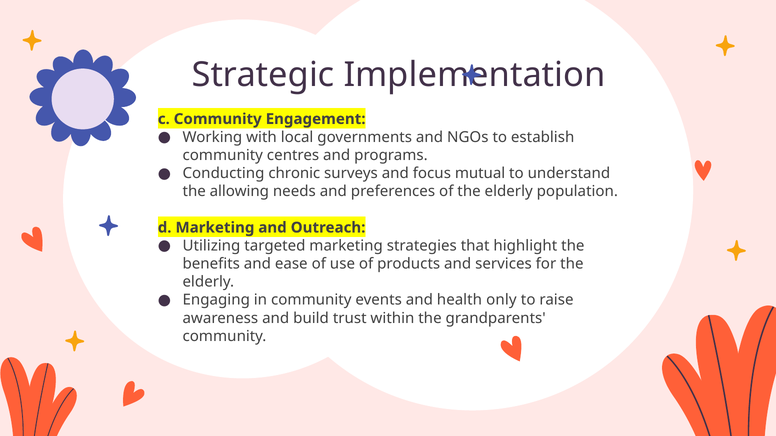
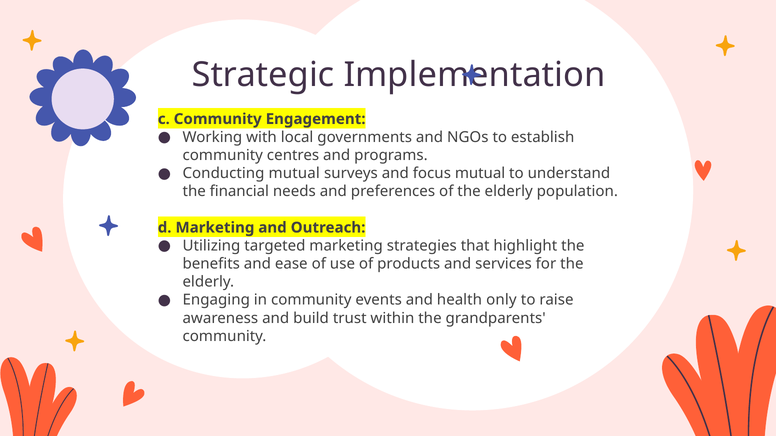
Conducting chronic: chronic -> mutual (294, 173)
allowing: allowing -> financial (239, 192)
